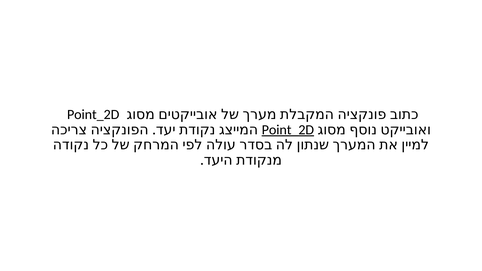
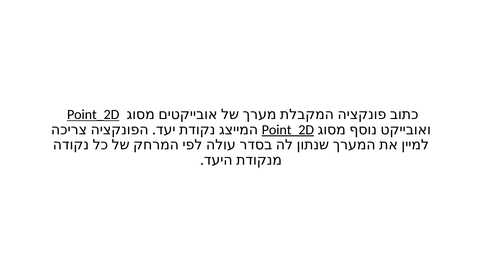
Point_2D underline: none -> present (93, 115)
